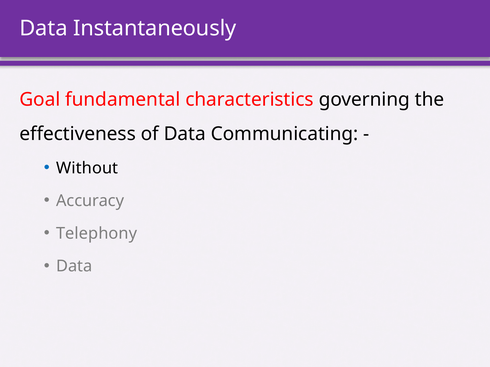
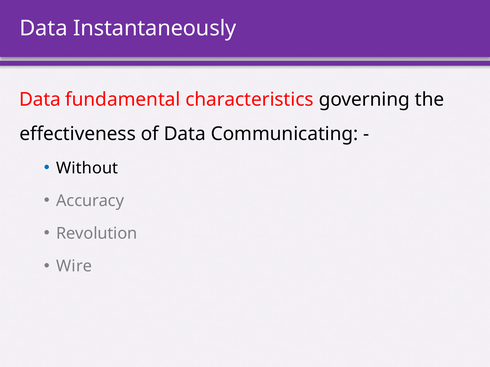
Goal: Goal -> Data (40, 100)
Telephony: Telephony -> Revolution (97, 234)
Data: Data -> Wire (74, 267)
